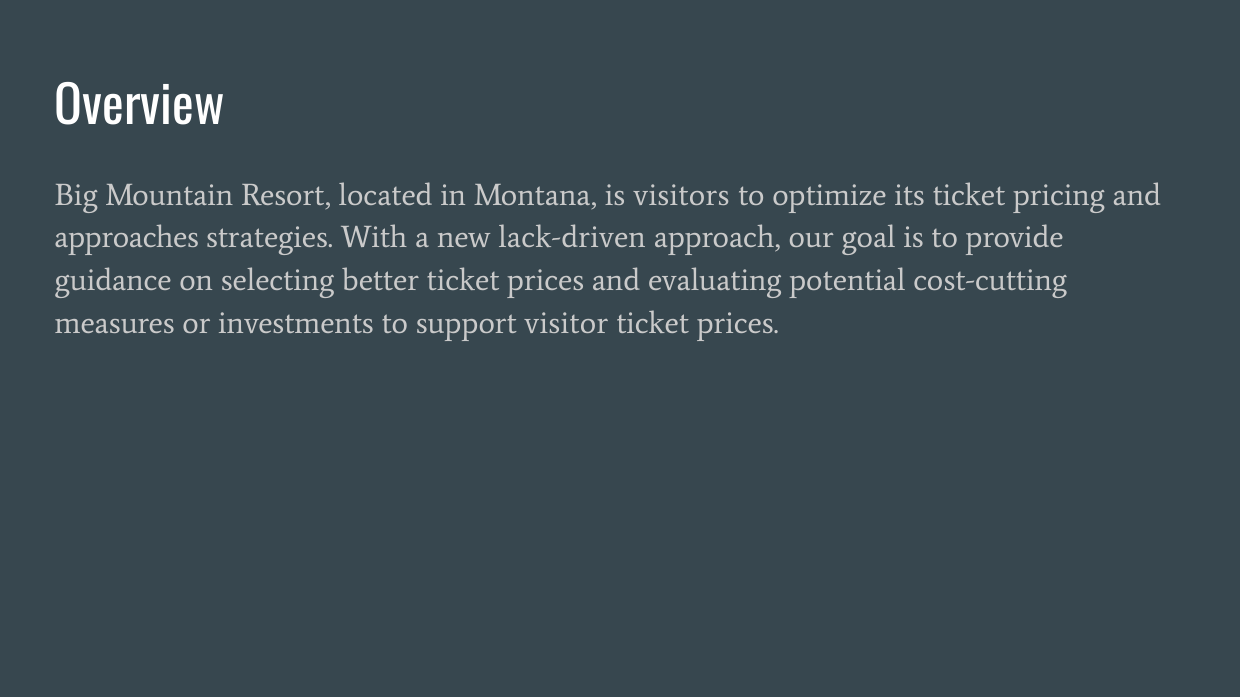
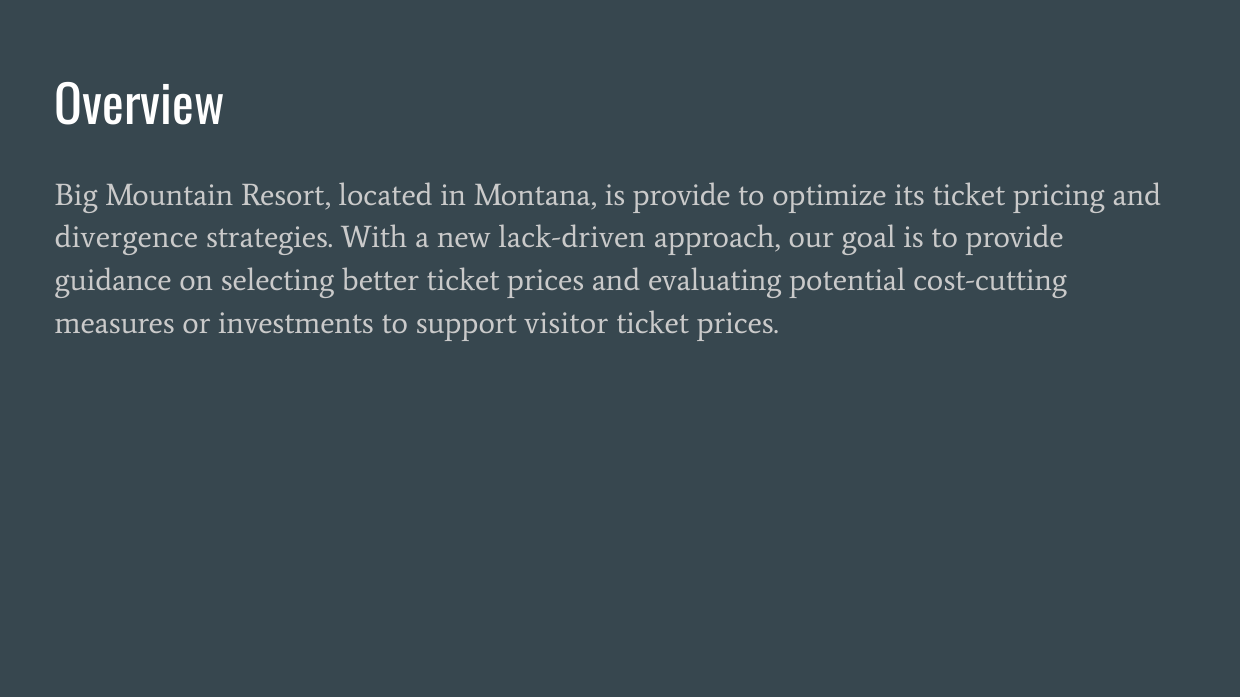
is visitors: visitors -> provide (682, 195)
approaches: approaches -> divergence (126, 238)
